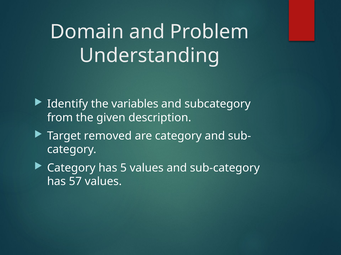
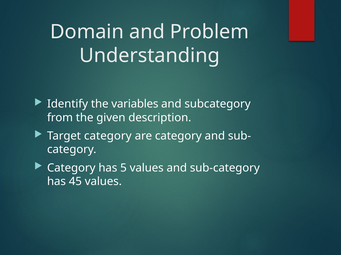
Target removed: removed -> category (108, 136)
57: 57 -> 45 (75, 182)
